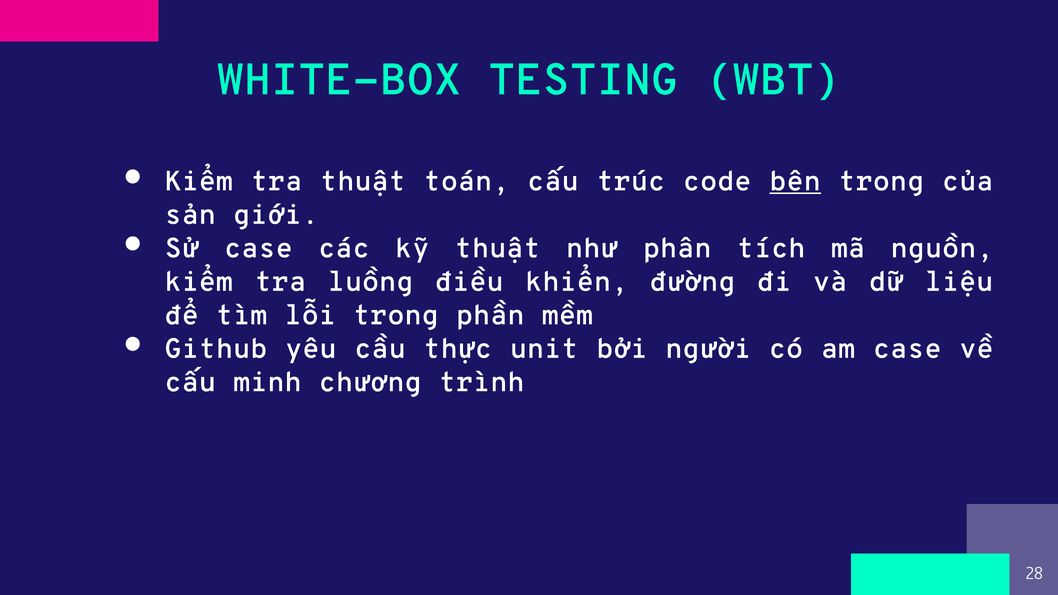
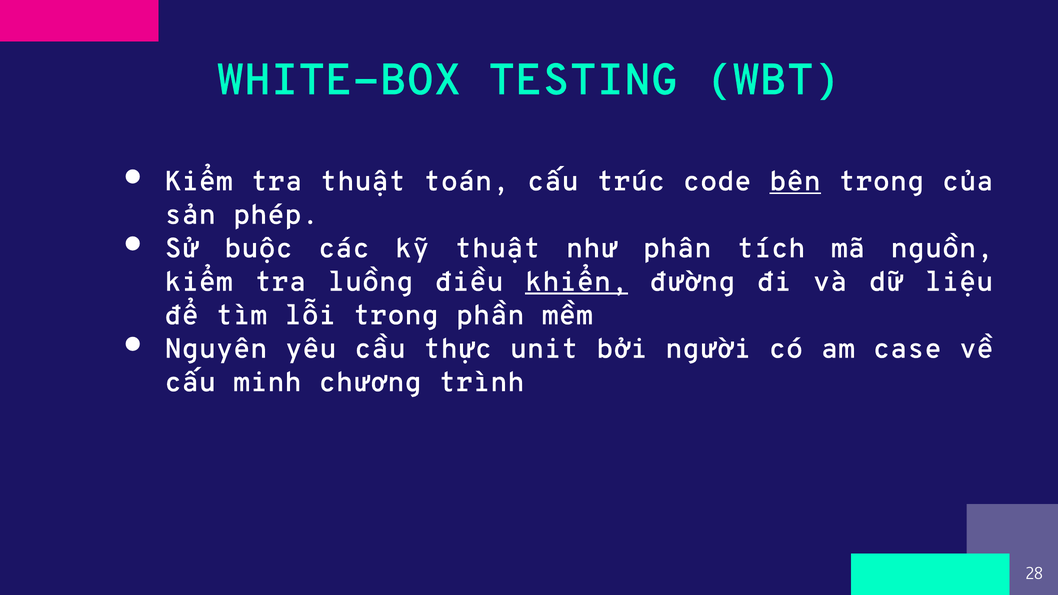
giới: giới -> phép (276, 215)
Sử case: case -> buộc (258, 248)
khiển underline: none -> present (577, 282)
Github: Github -> Nguyên (216, 349)
